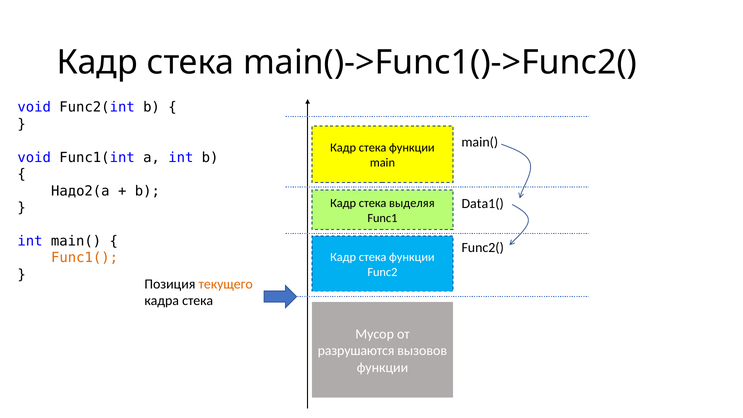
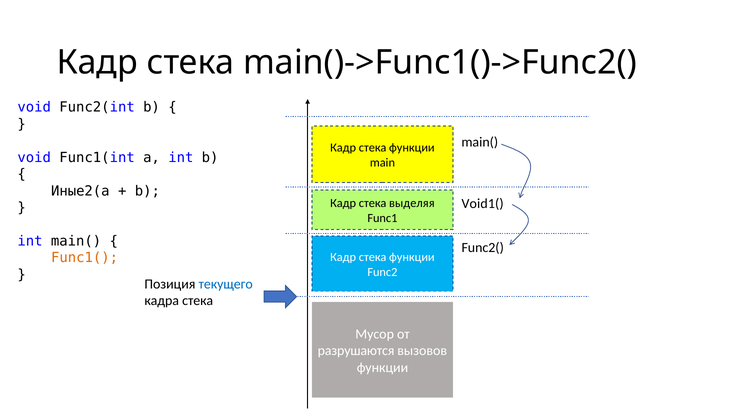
Надо2(a: Надо2(a -> Иные2(a (80, 191)
Data1(: Data1( -> Void1( (483, 204)
текущего colour: orange -> blue (226, 284)
